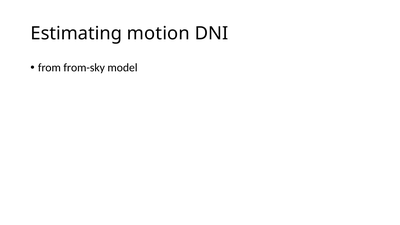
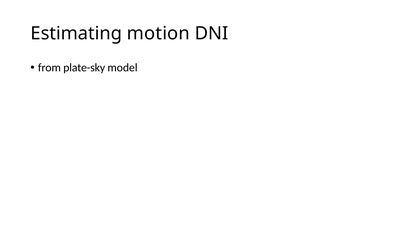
from-sky: from-sky -> plate-sky (84, 68)
